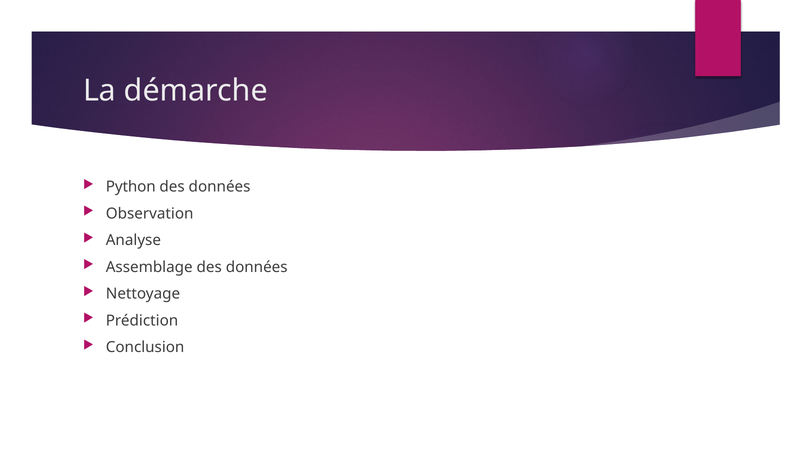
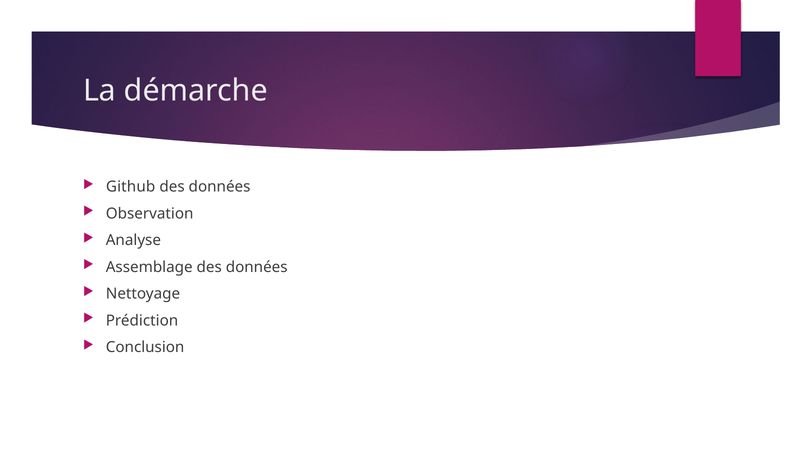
Python: Python -> Github (131, 187)
